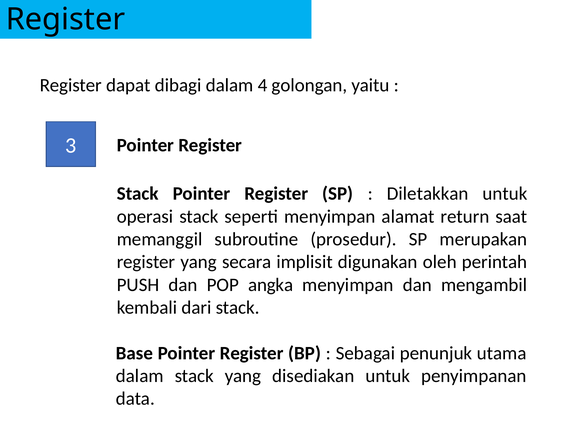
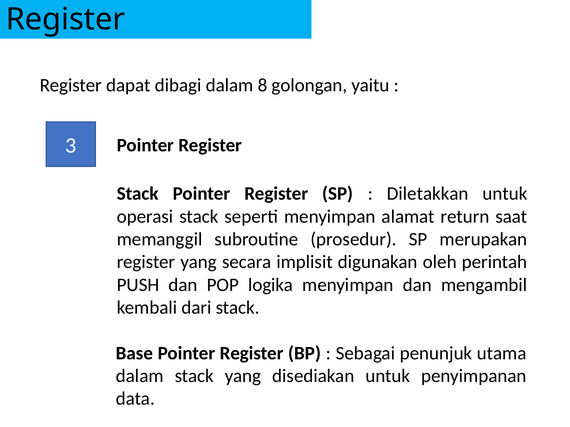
4: 4 -> 8 (263, 85)
angka: angka -> logika (271, 285)
